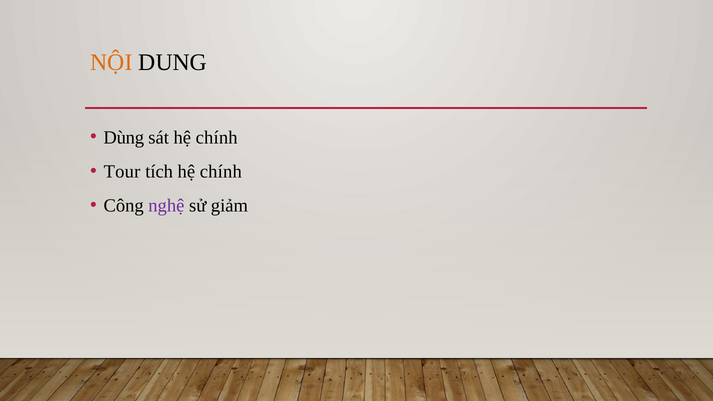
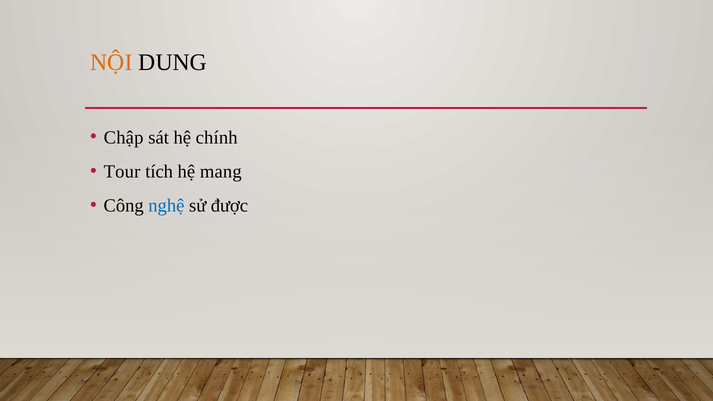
Dùng: Dùng -> Chập (124, 137)
tích hệ chính: chính -> mang (221, 172)
nghệ colour: purple -> blue (166, 206)
giảm: giảm -> được (229, 206)
